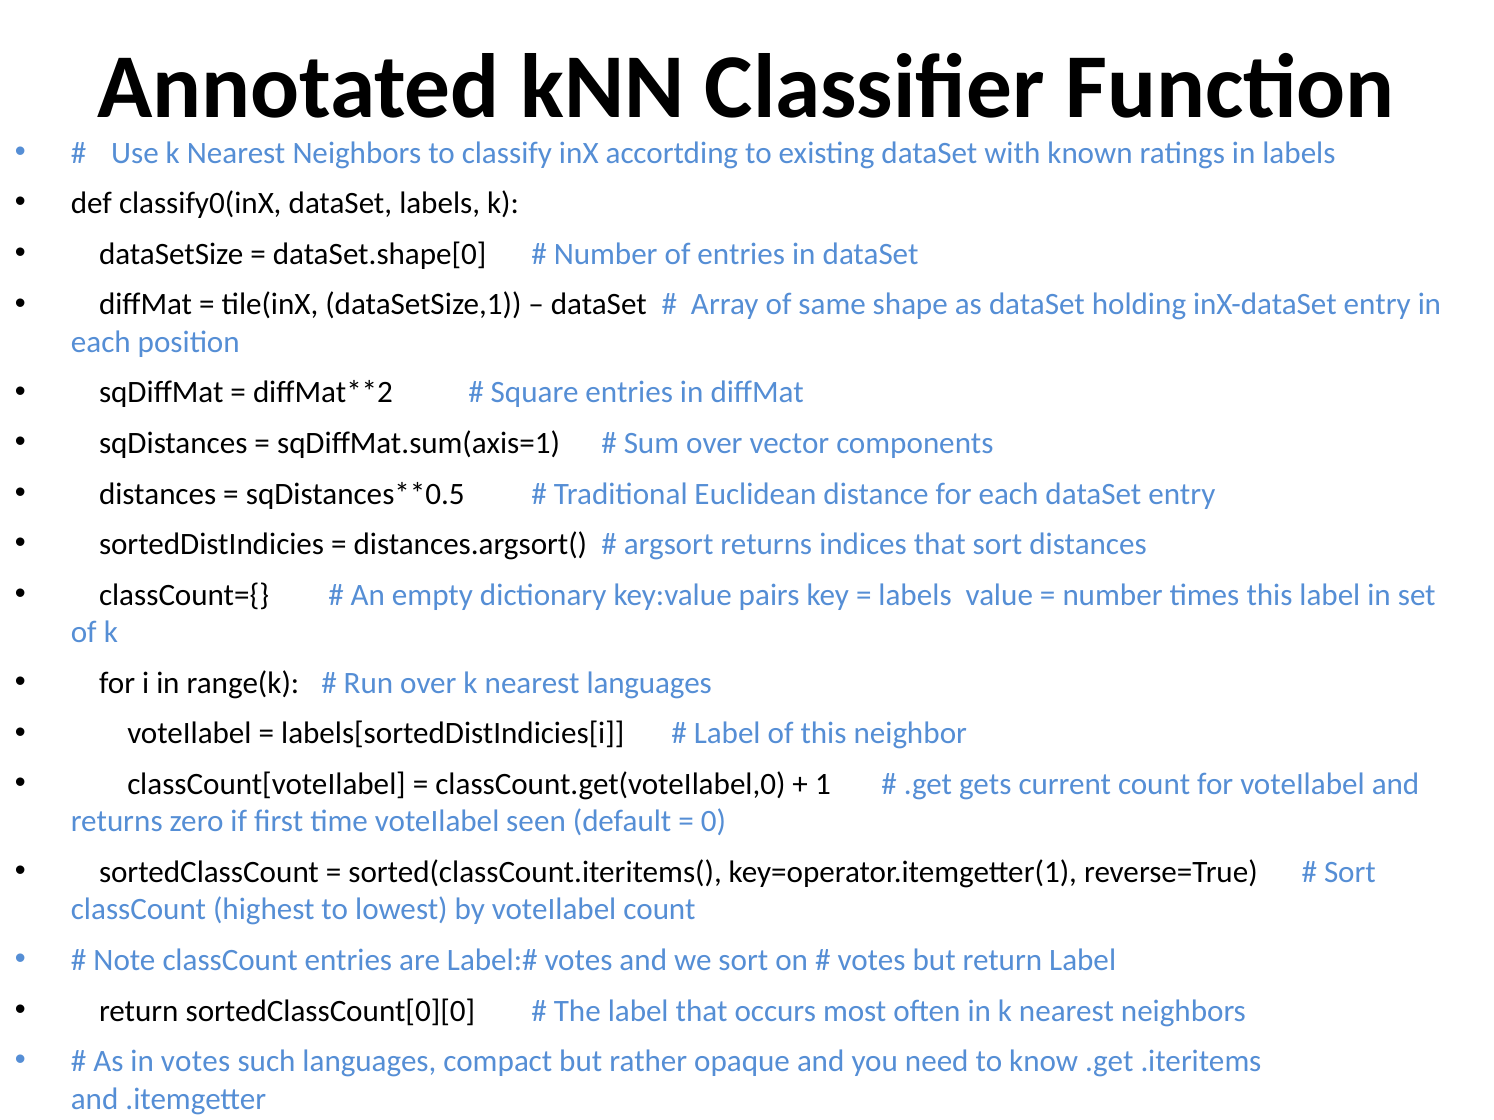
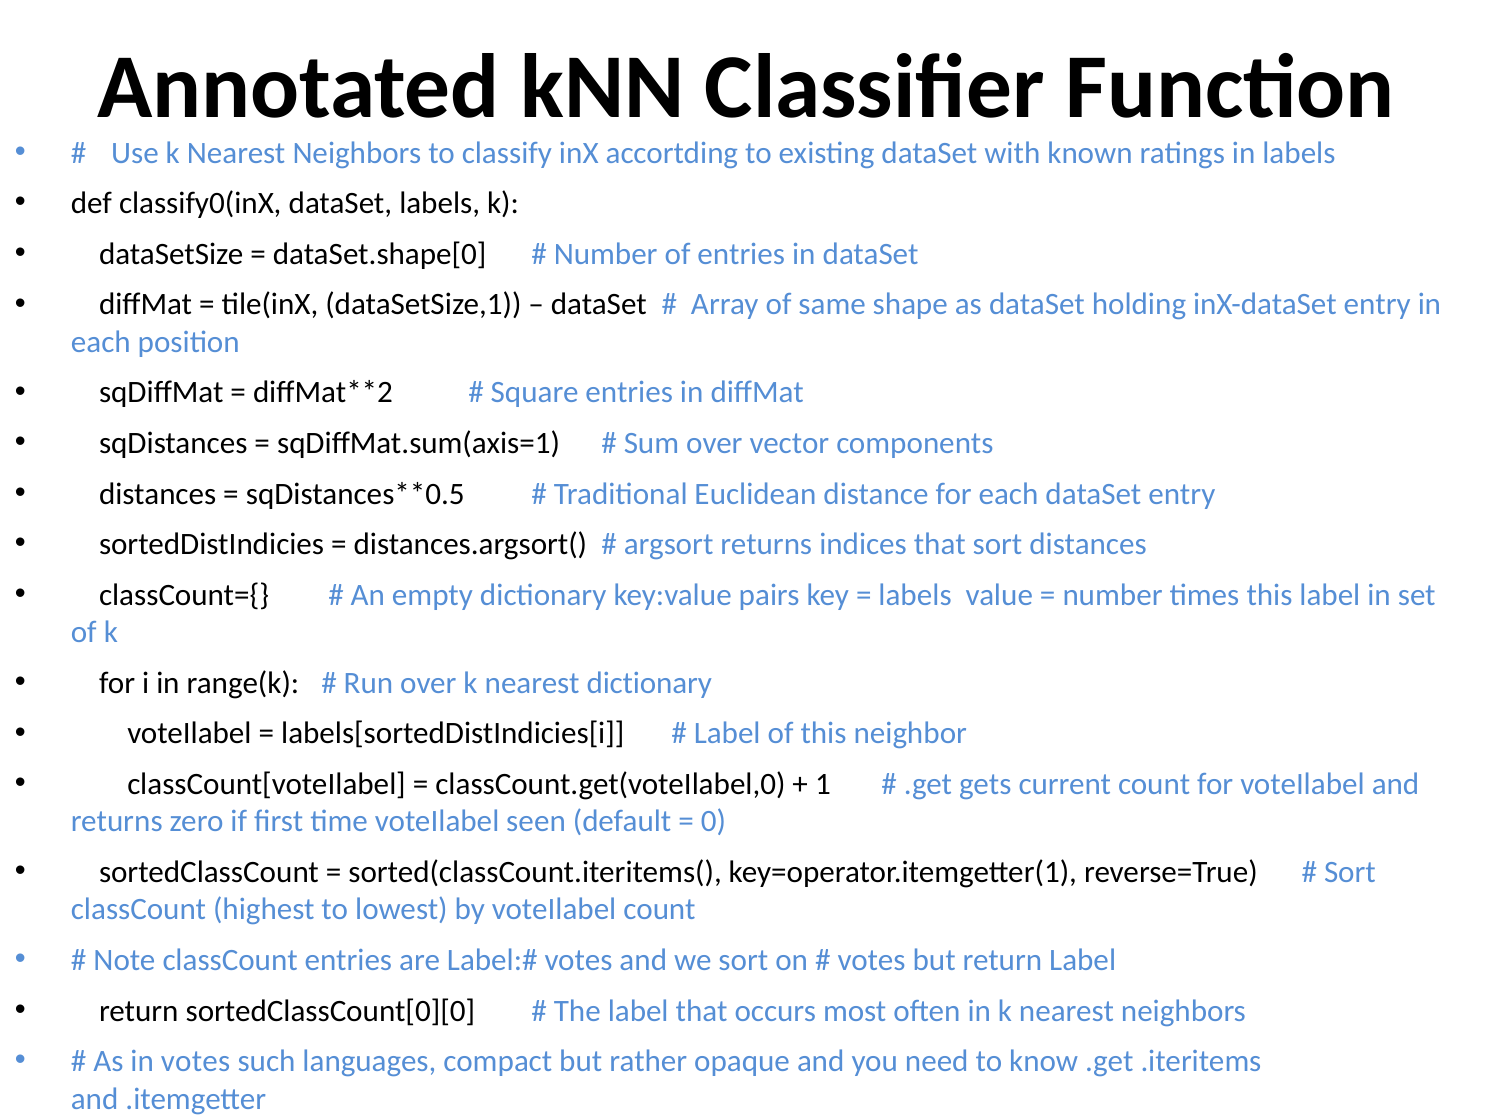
nearest languages: languages -> dictionary (649, 683)
